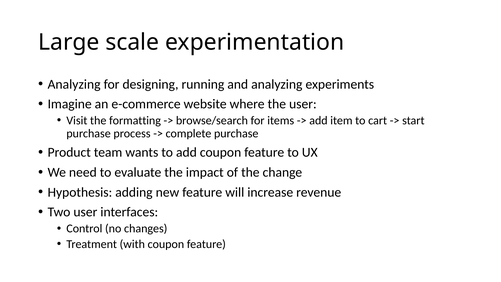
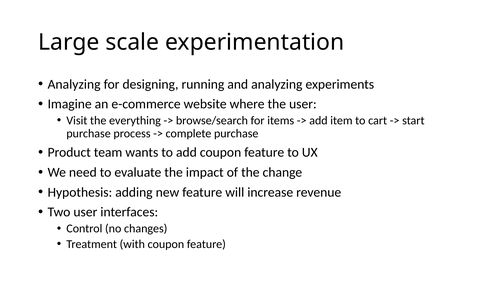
formatting: formatting -> everything (135, 120)
